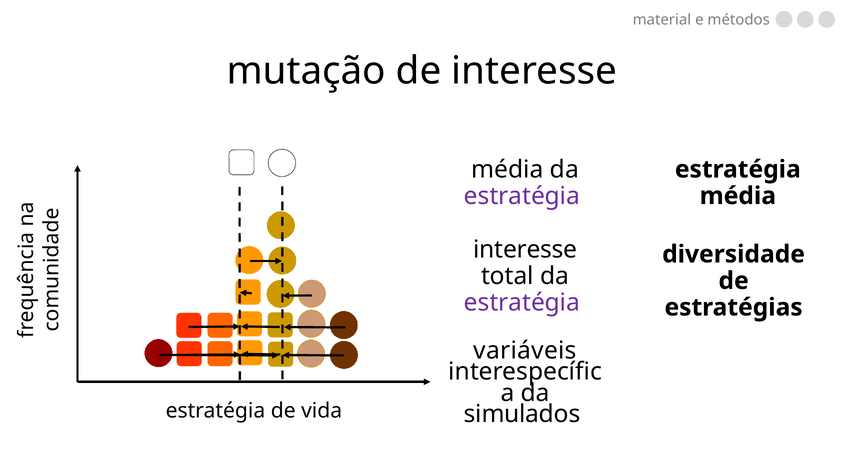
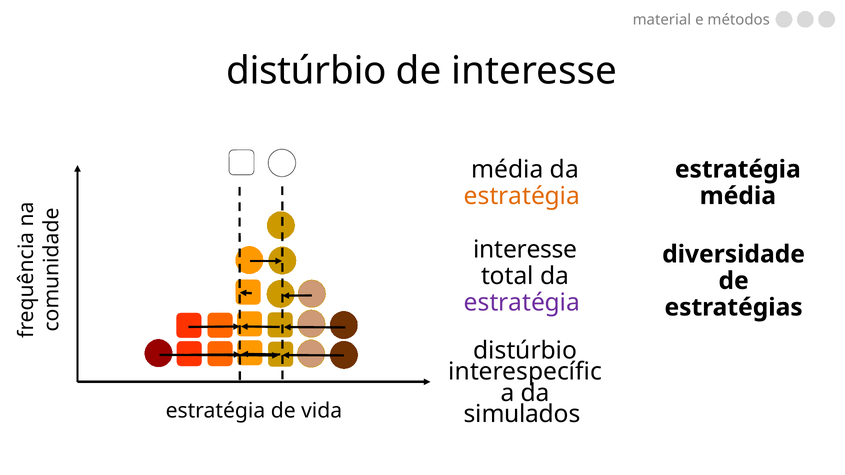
mutação: mutação -> distúrbio (306, 71)
estratégia colour: purple -> orange (522, 196)
variáveis: variáveis -> distúrbio (525, 351)
